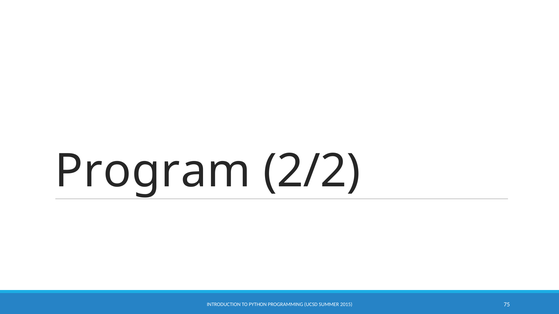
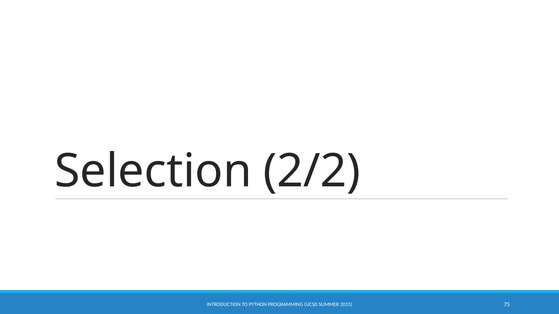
Program: Program -> Selection (153, 171)
